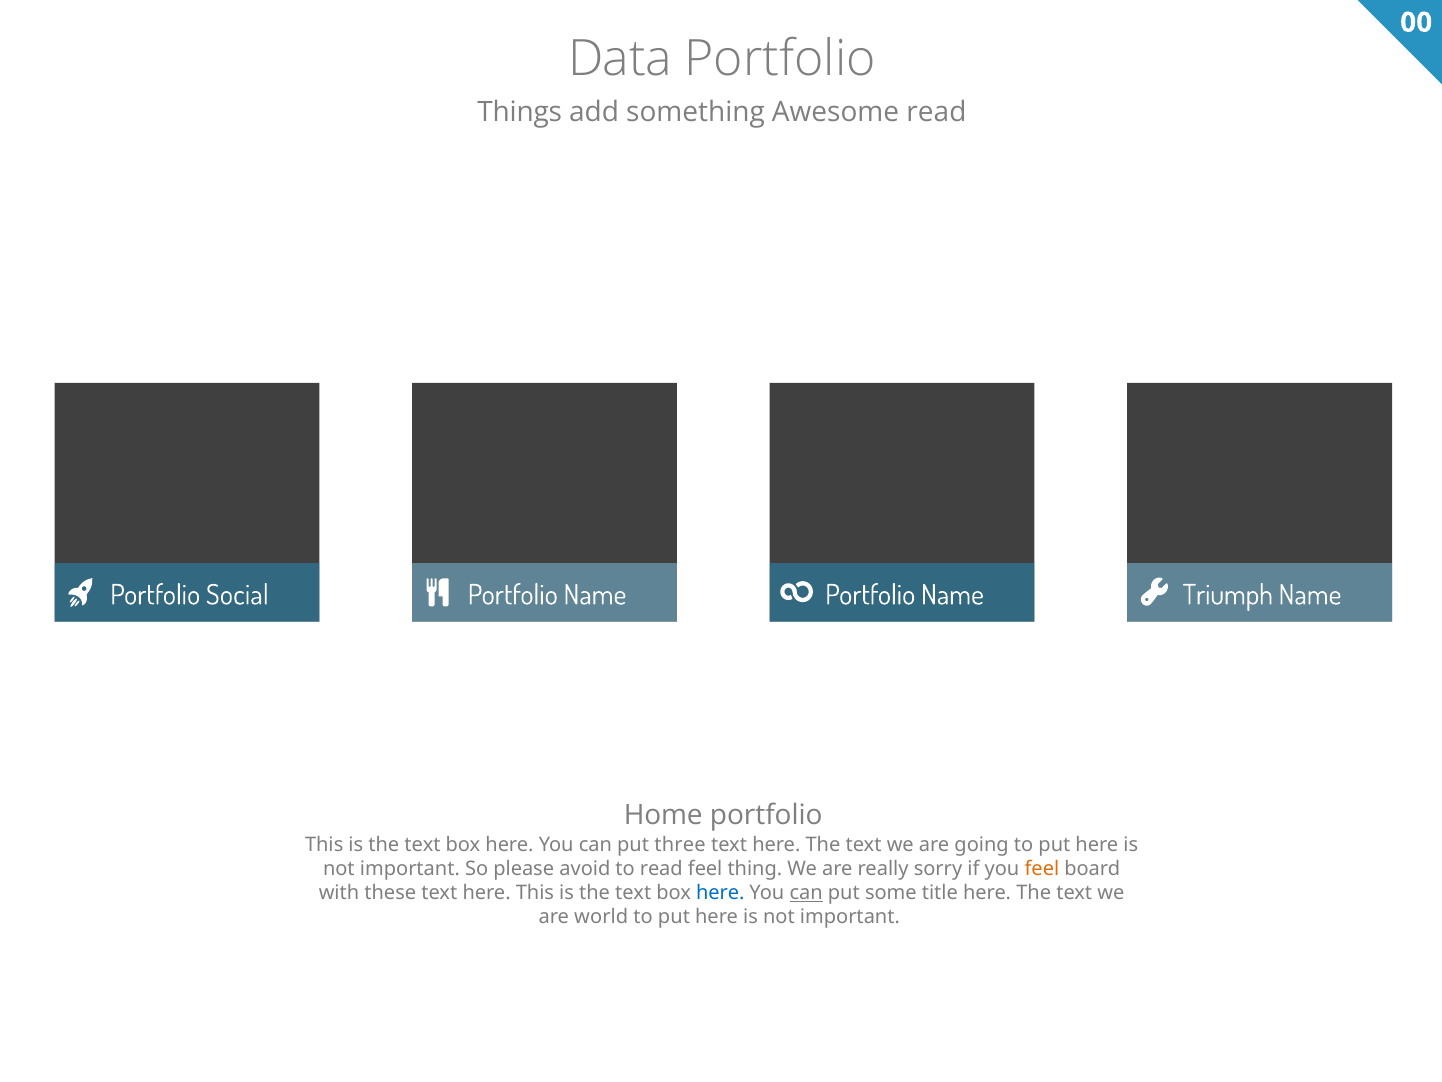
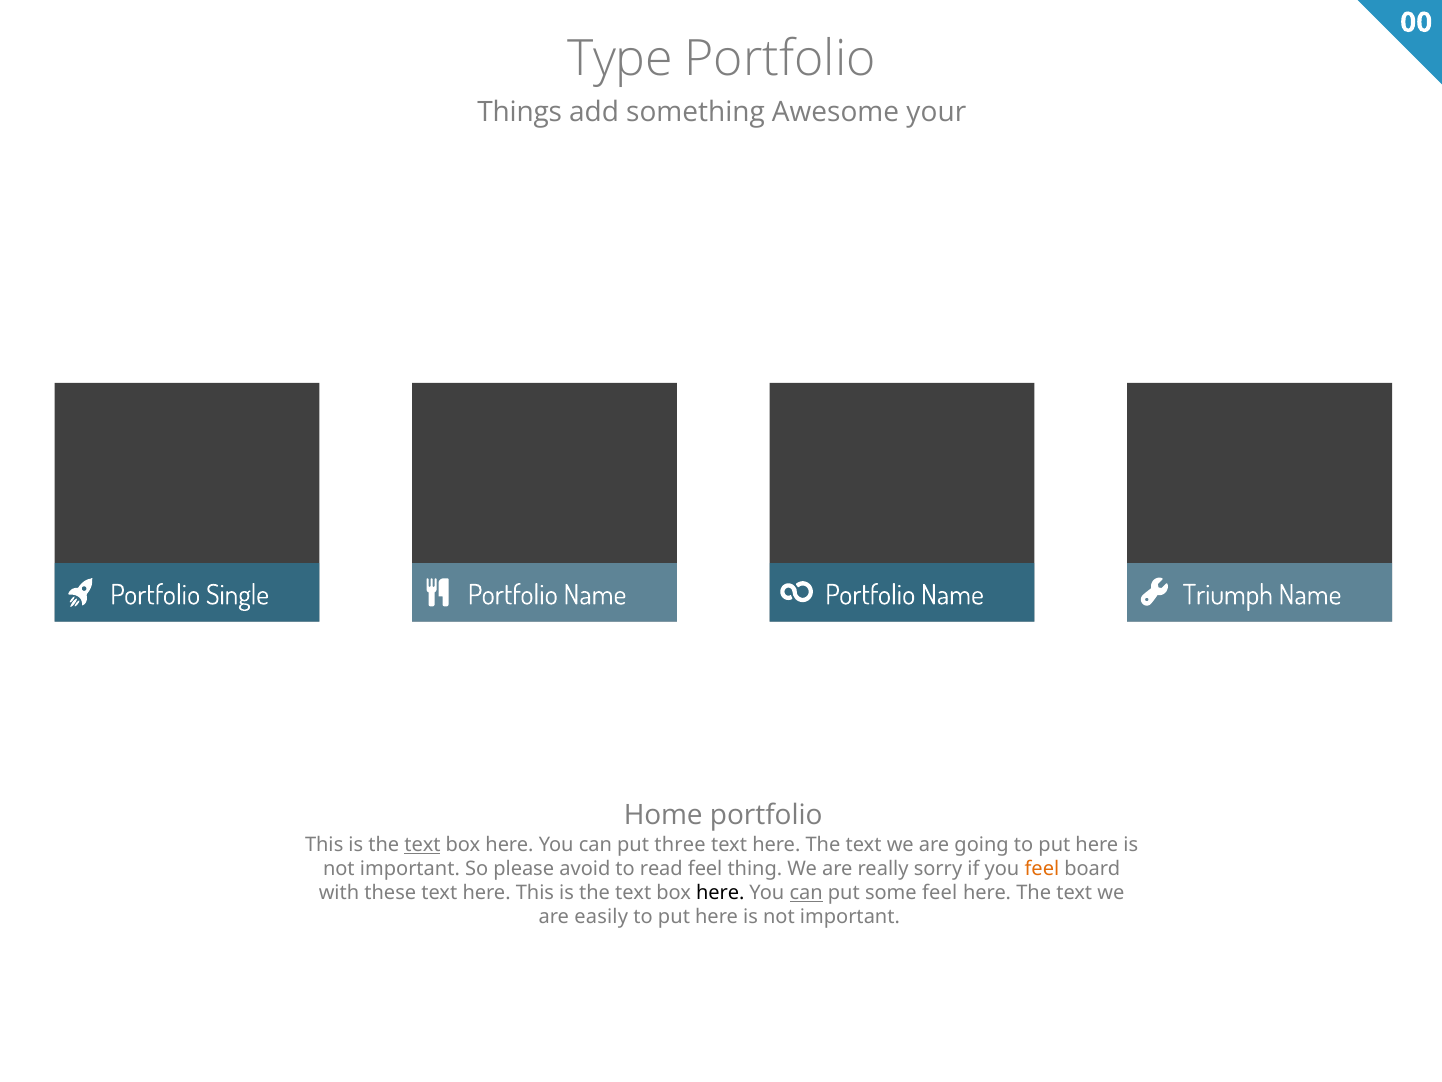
Data: Data -> Type (620, 59)
Awesome read: read -> your (936, 112)
Social: Social -> Single (237, 595)
text underline: none -> present (422, 844)
here colour: blue -> black (720, 892)
some title: title -> feel (940, 892)
world: world -> easily (601, 916)
